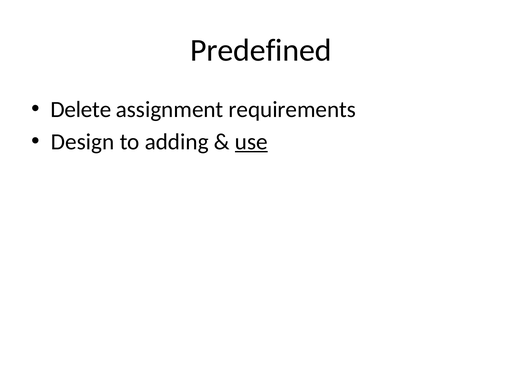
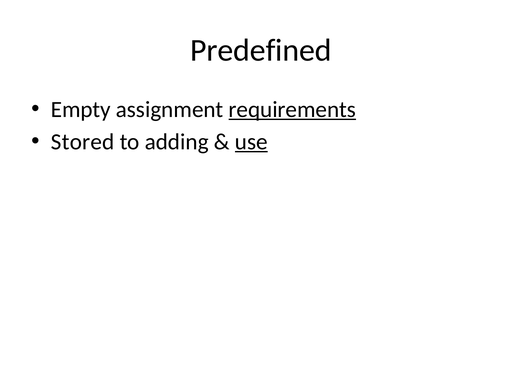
Delete: Delete -> Empty (81, 110)
requirements underline: none -> present (292, 110)
Design: Design -> Stored (83, 142)
